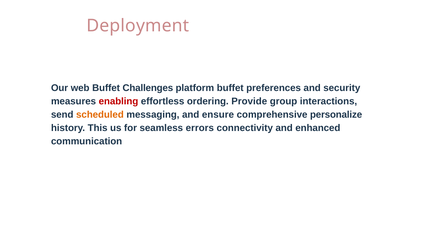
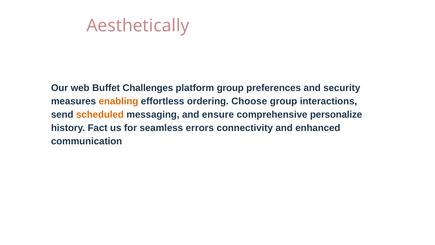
Deployment: Deployment -> Aesthetically (138, 26)
platform buffet: buffet -> group (230, 88)
enabling colour: red -> orange (118, 101)
Provide: Provide -> Choose (249, 101)
This: This -> Fact (98, 128)
